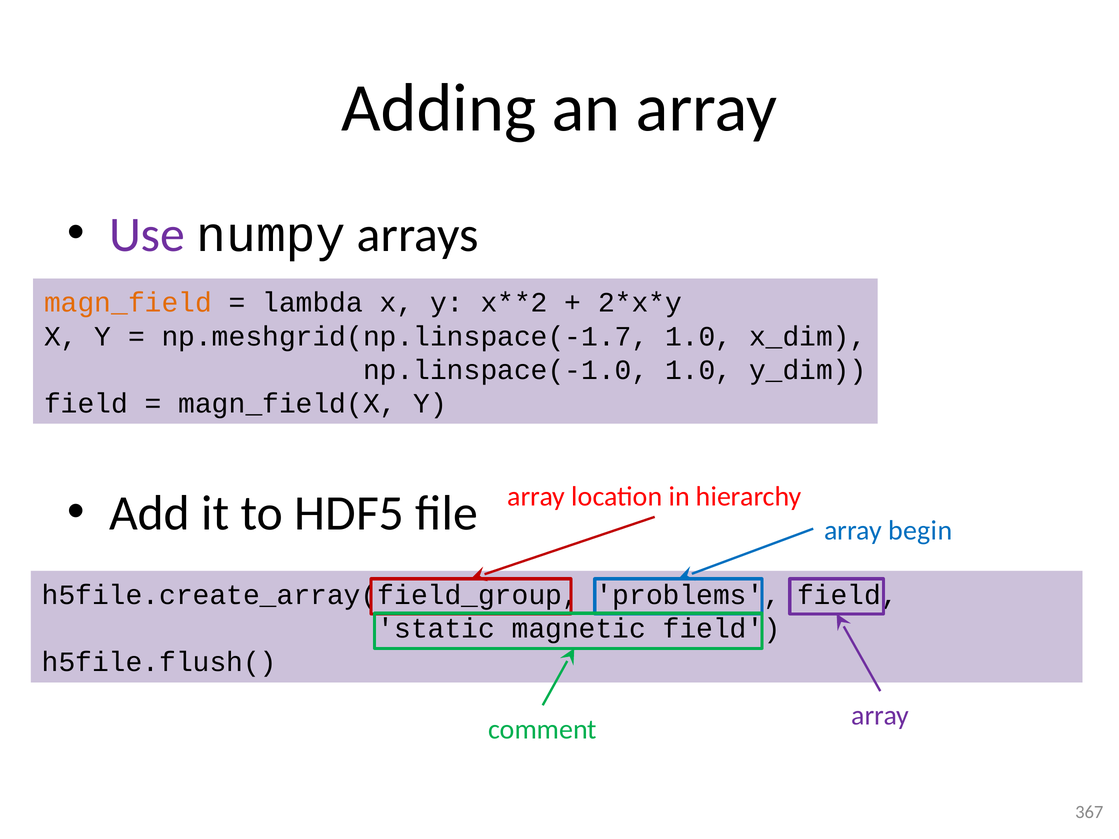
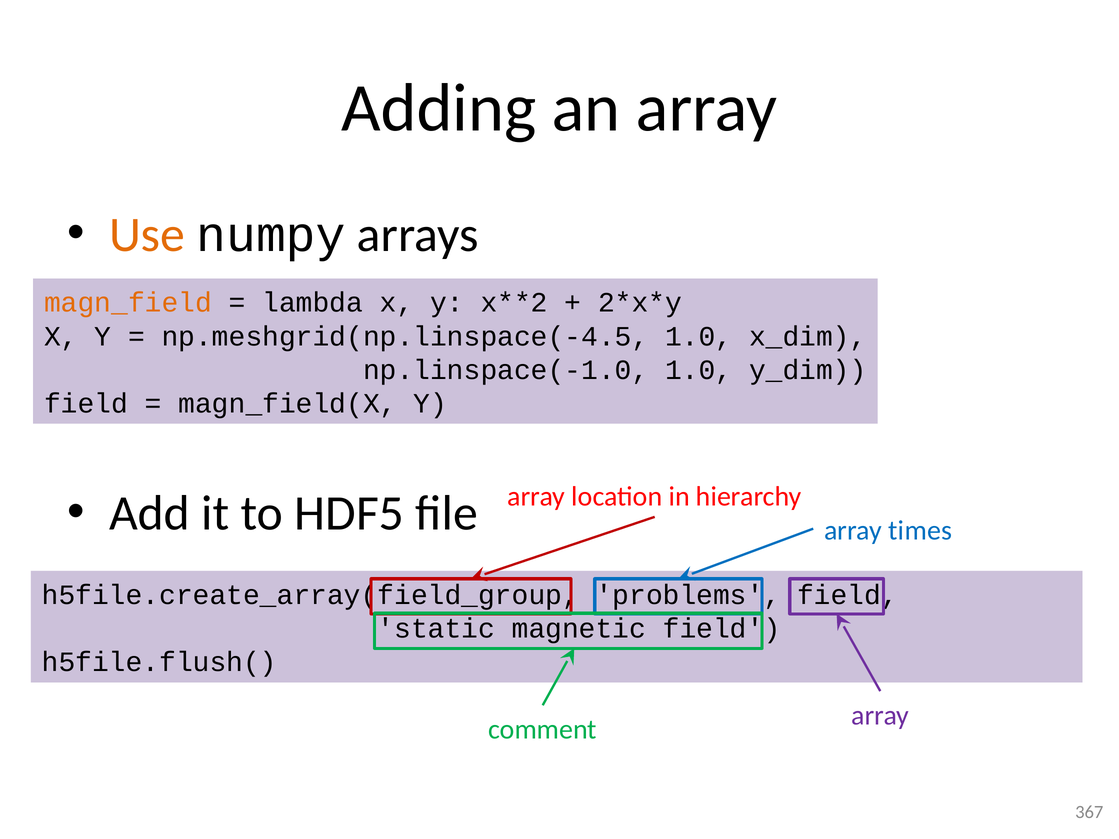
Use colour: purple -> orange (147, 235)
np.meshgrid(np.linspace(-1.7: np.meshgrid(np.linspace(-1.7 -> np.meshgrid(np.linspace(-4.5 (405, 336)
begin: begin -> times (920, 531)
